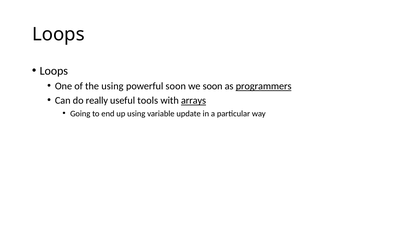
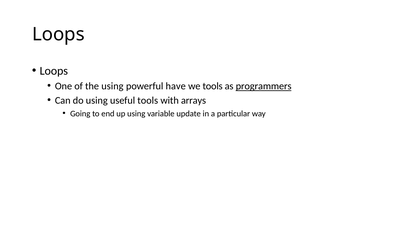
powerful soon: soon -> have (176, 86)
we soon: soon -> tools (213, 86)
do really: really -> using (97, 100)
arrays underline: present -> none (194, 100)
